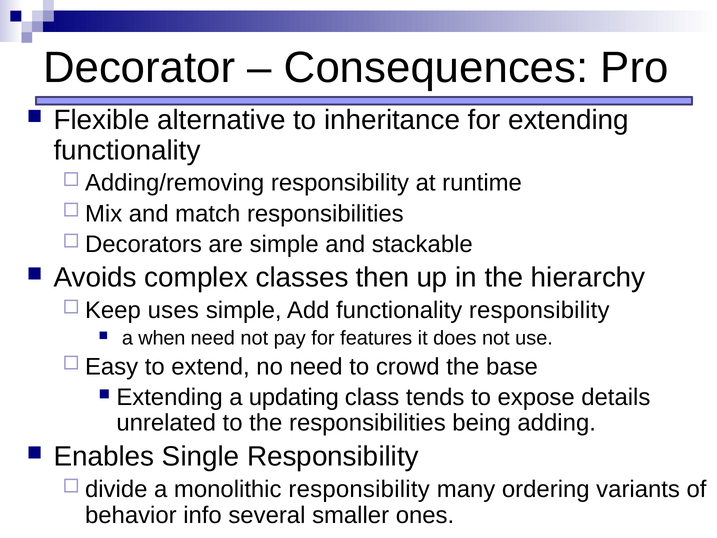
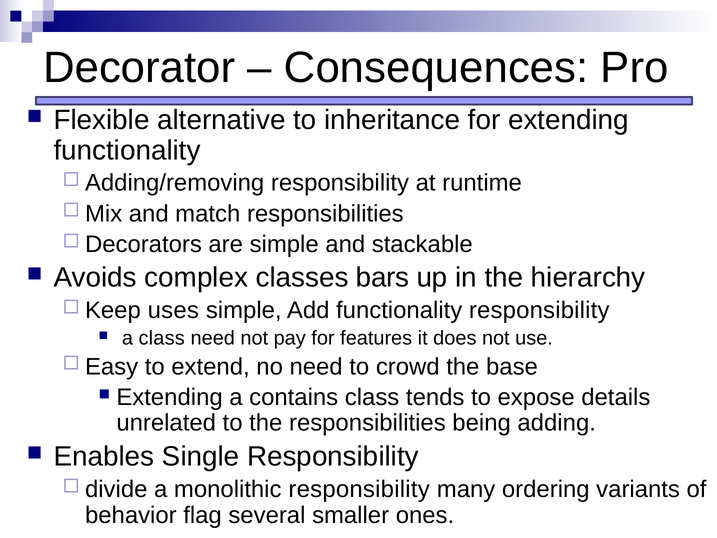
then: then -> bars (383, 278)
a when: when -> class (162, 338)
updating: updating -> contains (294, 397)
info: info -> flag (203, 515)
